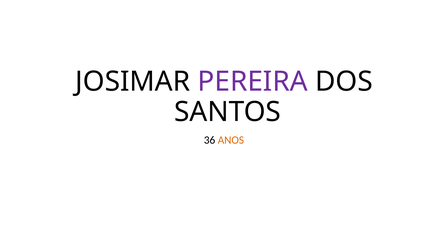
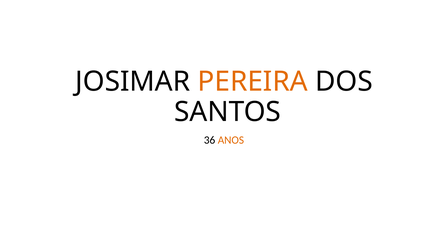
PEREIRA colour: purple -> orange (253, 82)
